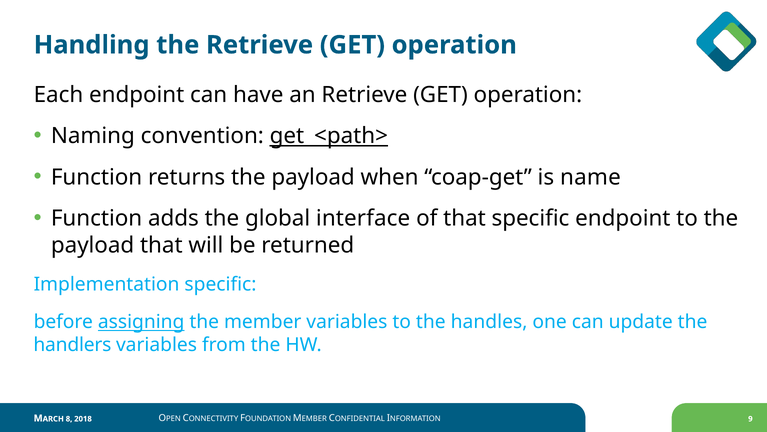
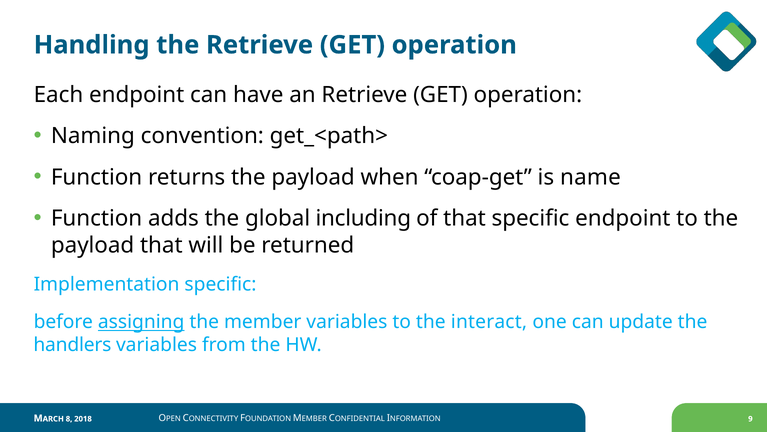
get_<path> underline: present -> none (329, 136)
interface: interface -> including (363, 219)
handles: handles -> interact (489, 322)
